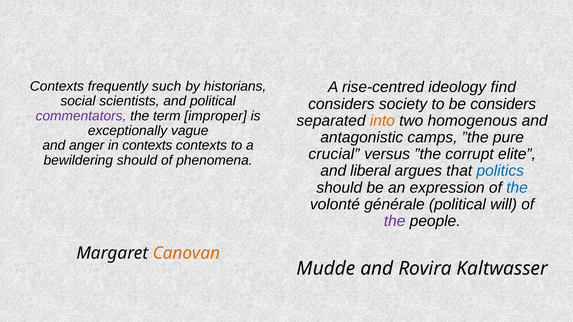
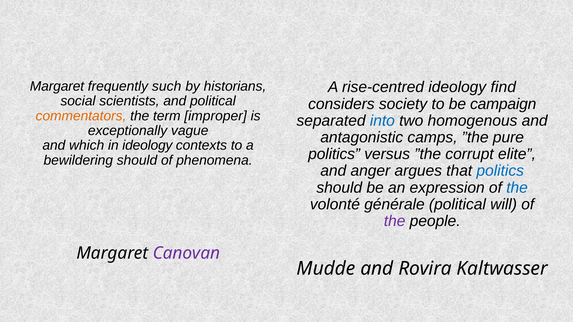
Contexts: Contexts -> Margaret (57, 86)
be considers: considers -> campaign (503, 104)
commentators colour: purple -> orange (81, 116)
into colour: orange -> blue (382, 121)
anger: anger -> which (87, 146)
in contexts: contexts -> ideology (147, 146)
crucial: crucial -> politics (334, 154)
liberal: liberal -> anger (370, 171)
Canovan colour: orange -> purple (186, 253)
